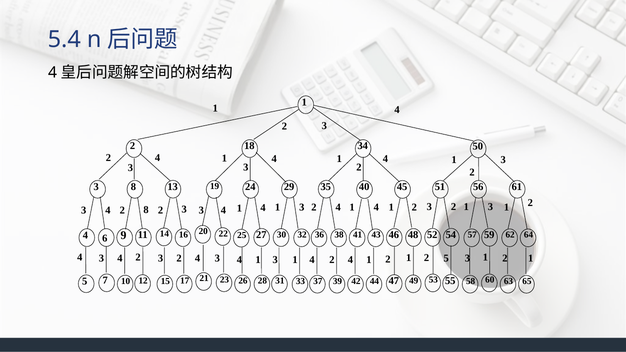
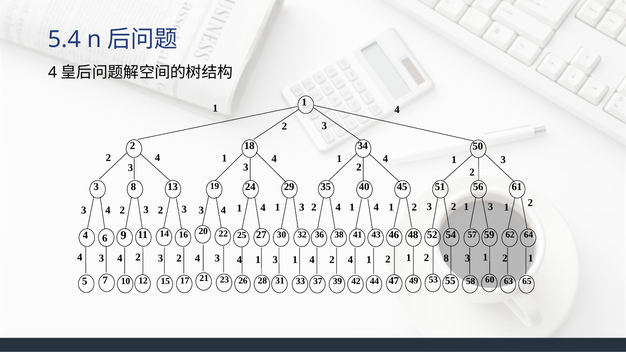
8: 8 -> 3 (146, 210)
2 5: 5 -> 8 (446, 258)
